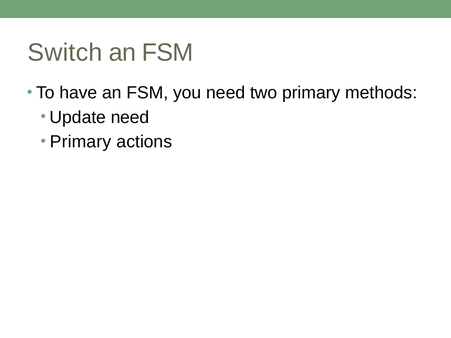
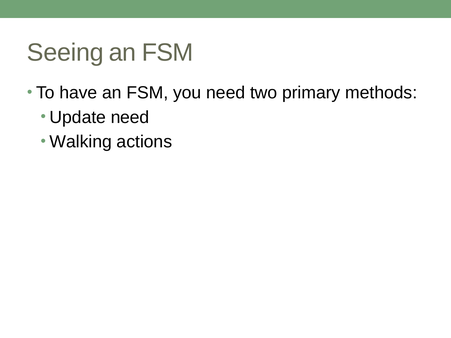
Switch: Switch -> Seeing (65, 52)
Primary: Primary -> Walking (81, 142)
